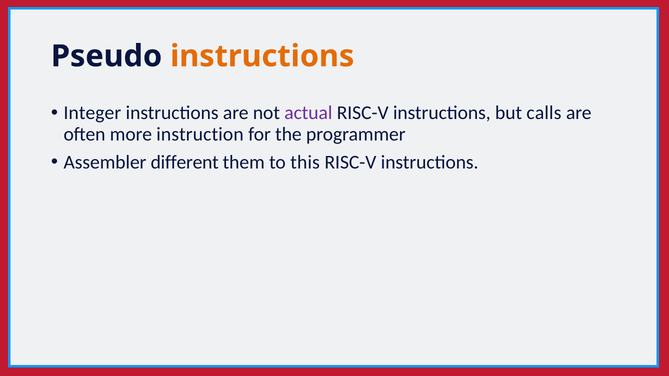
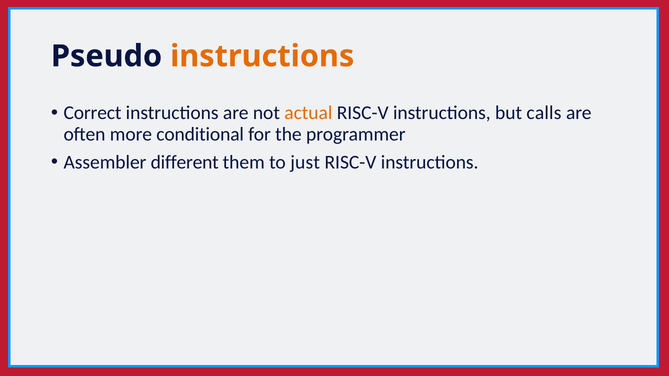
Integer: Integer -> Correct (93, 113)
actual colour: purple -> orange (308, 113)
instruction: instruction -> conditional (200, 134)
this: this -> just (305, 162)
